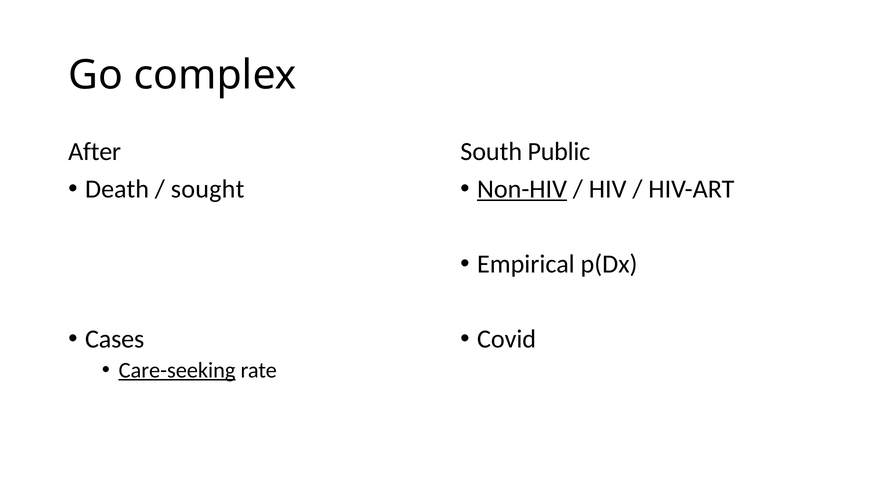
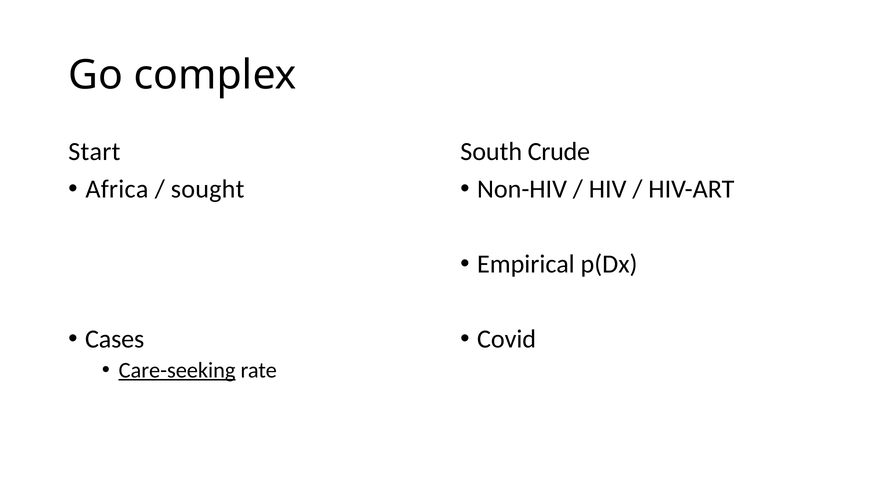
After: After -> Start (94, 151)
Public: Public -> Crude (559, 151)
Death: Death -> Africa (117, 189)
Non-HIV underline: present -> none (522, 189)
